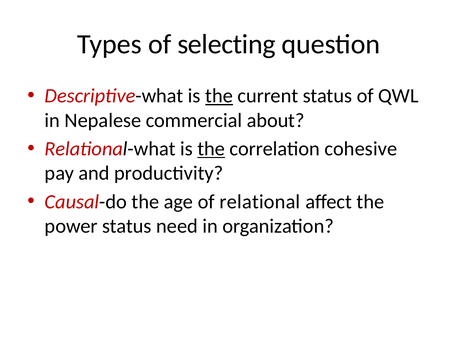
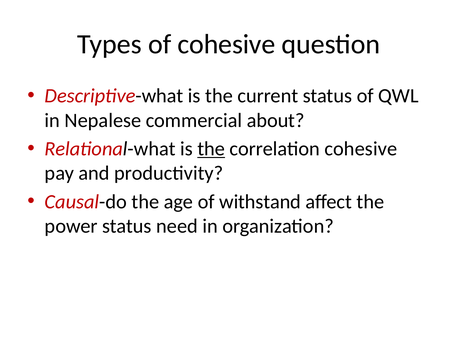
of selecting: selecting -> cohesive (226, 44)
the underline: present -> none (219, 96)
relational: relational -> withstand (260, 202)
